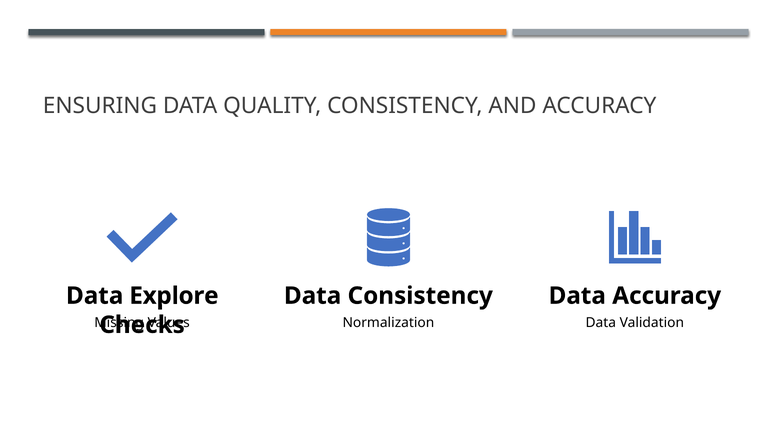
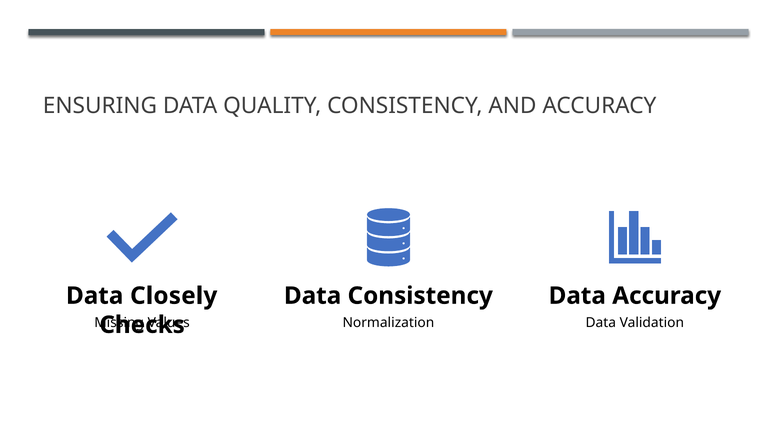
Explore: Explore -> Closely (174, 296)
